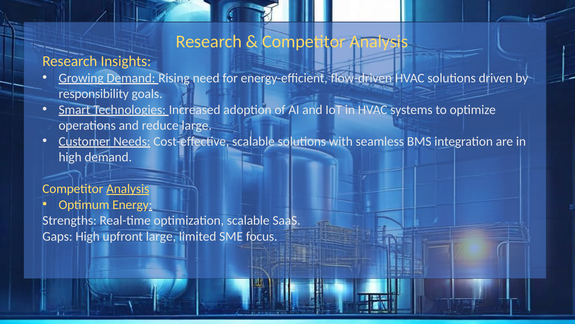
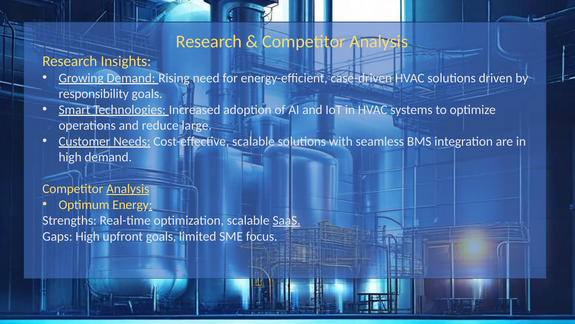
flow-driven: flow-driven -> case-driven (361, 78)
SaaS underline: none -> present (287, 220)
upfront large: large -> goals (161, 236)
